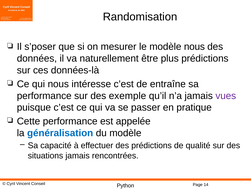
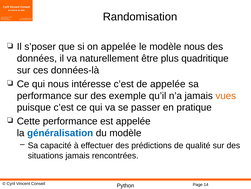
on mesurer: mesurer -> appelée (119, 47)
plus prédictions: prédictions -> quadritique (205, 58)
de entraîne: entraîne -> appelée (168, 84)
vues colour: purple -> orange (226, 95)
